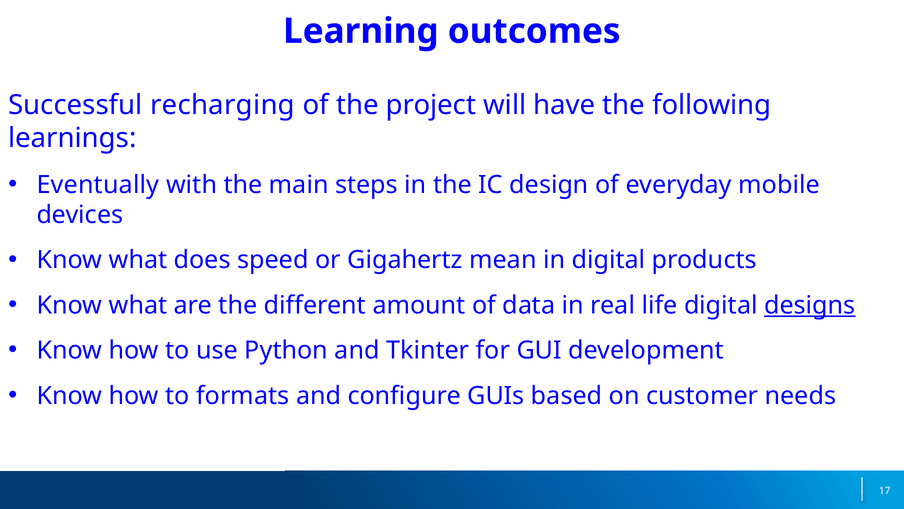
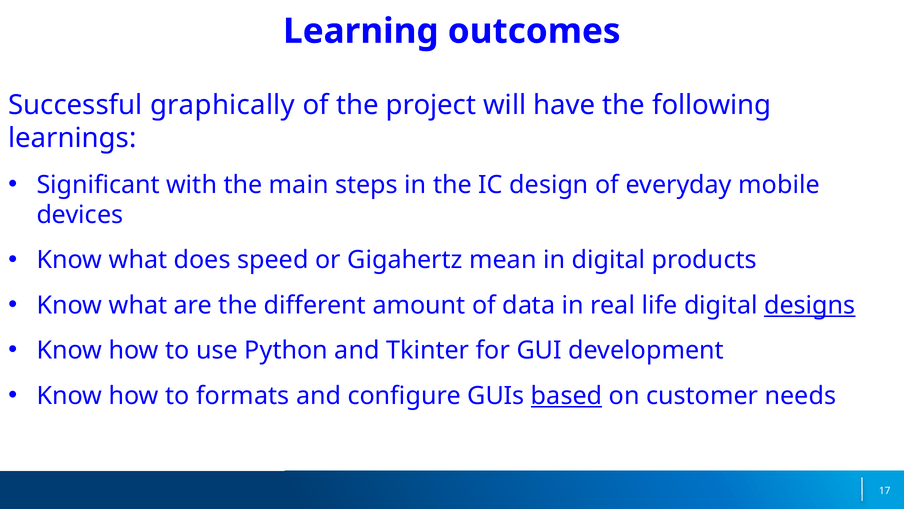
recharging: recharging -> graphically (222, 105)
Eventually: Eventually -> Significant (98, 185)
based underline: none -> present (567, 395)
